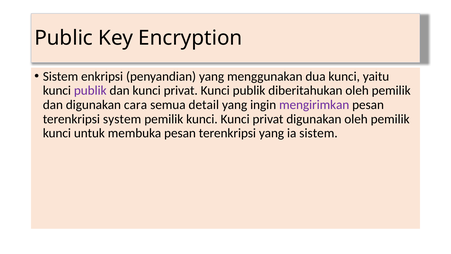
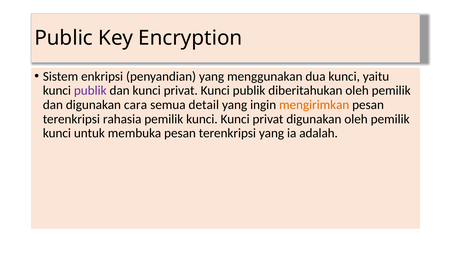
mengirimkan colour: purple -> orange (314, 105)
system: system -> rahasia (122, 119)
ia sistem: sistem -> adalah (319, 133)
